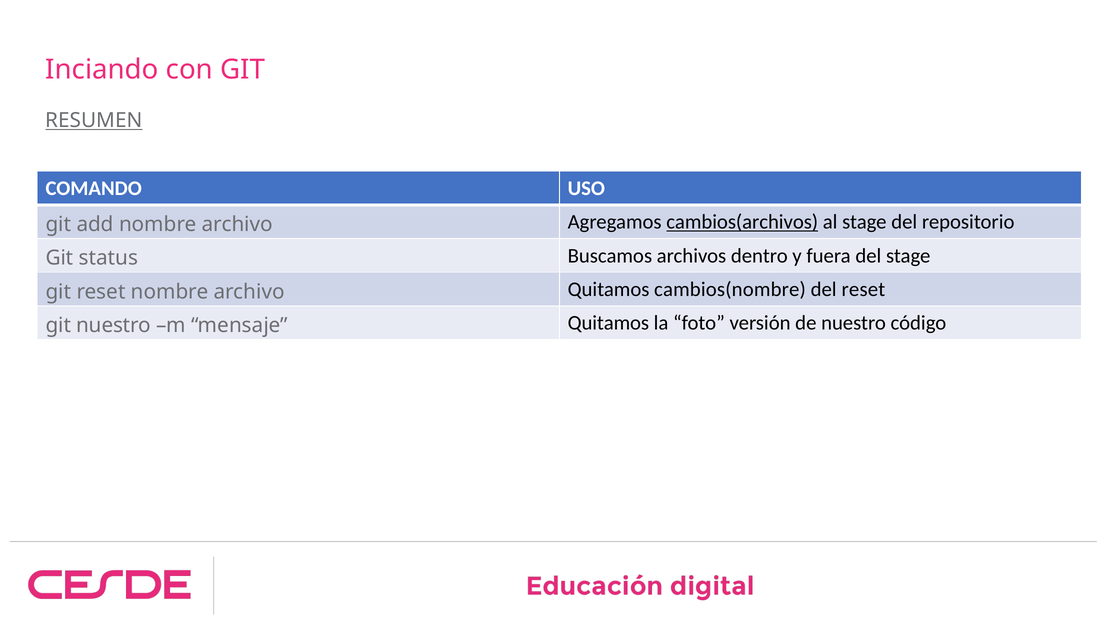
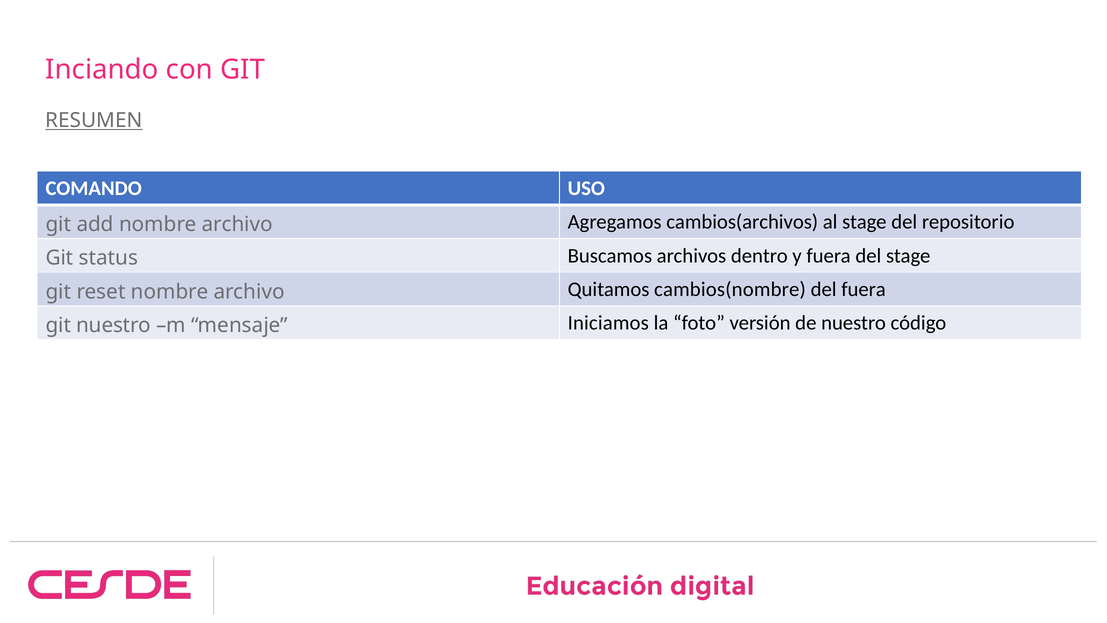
cambios(archivos underline: present -> none (742, 222)
del reset: reset -> fuera (864, 289)
mensaje Quitamos: Quitamos -> Iniciamos (608, 323)
